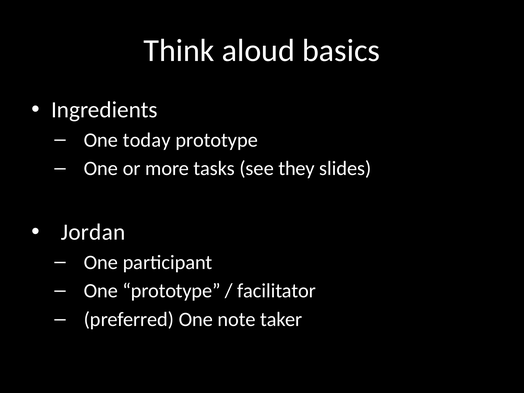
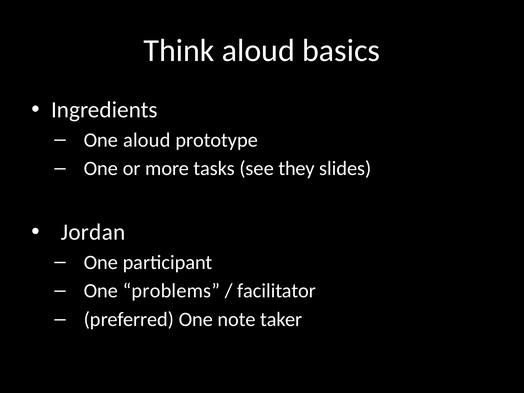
One today: today -> aloud (147, 140)
One prototype: prototype -> problems (171, 291)
